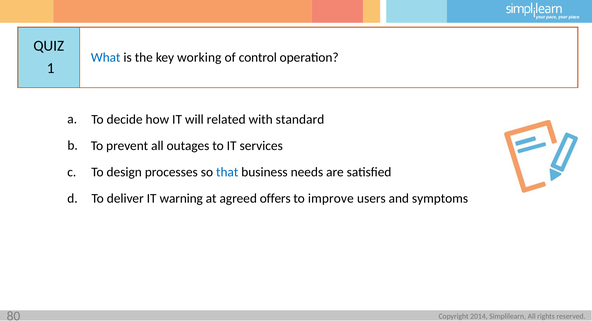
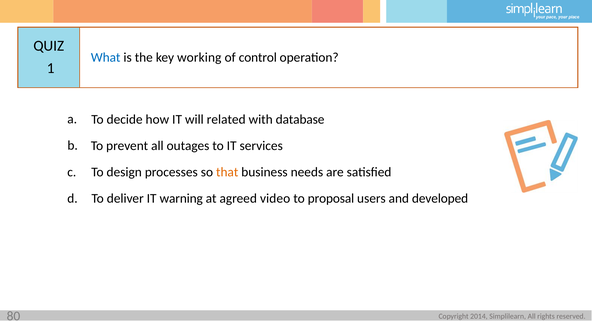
standard: standard -> database (300, 119)
that colour: blue -> orange (227, 172)
offers: offers -> video (275, 198)
improve: improve -> proposal (331, 198)
symptoms: symptoms -> developed (440, 198)
